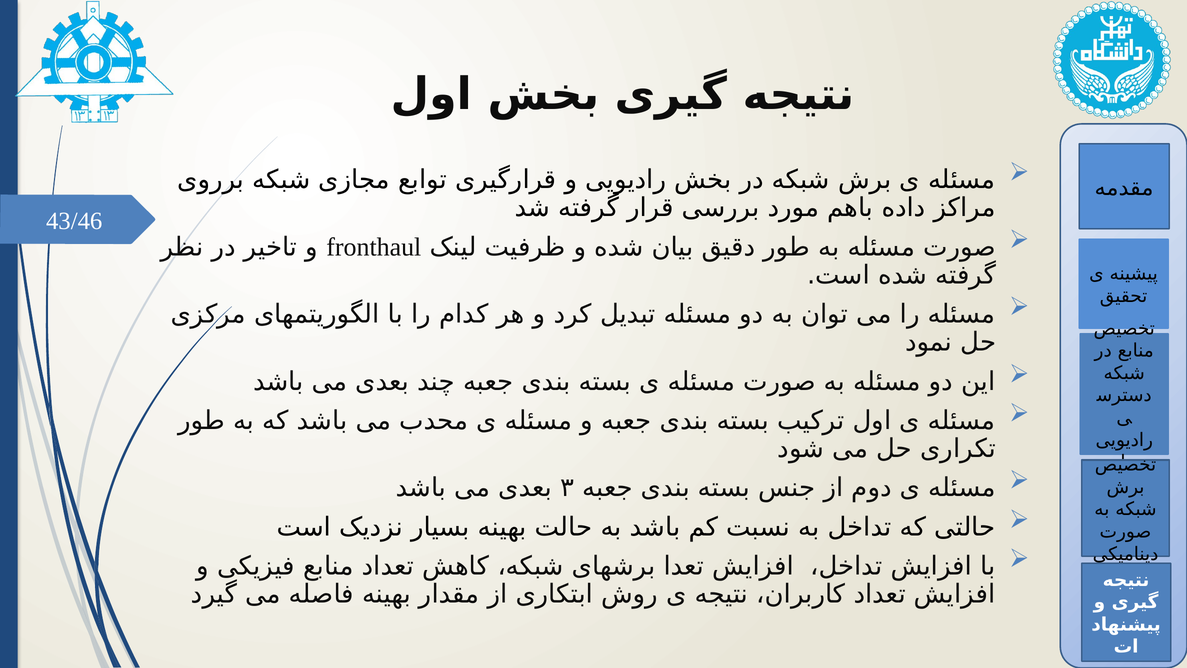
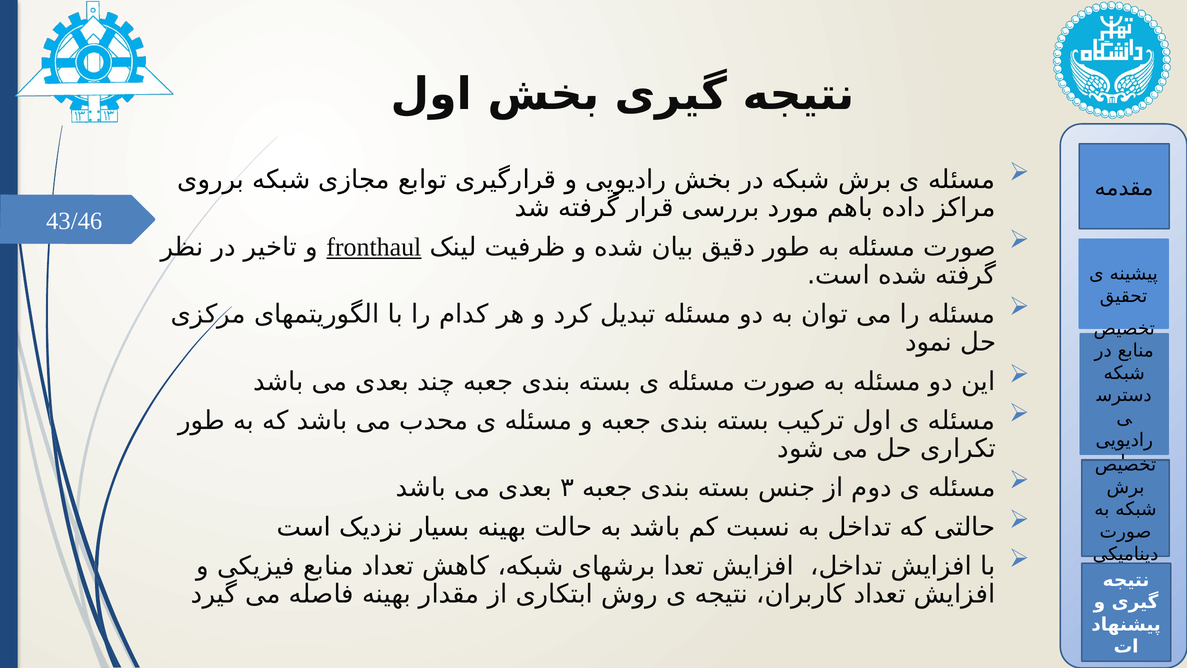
fronthaul underline: none -> present (374, 247)
